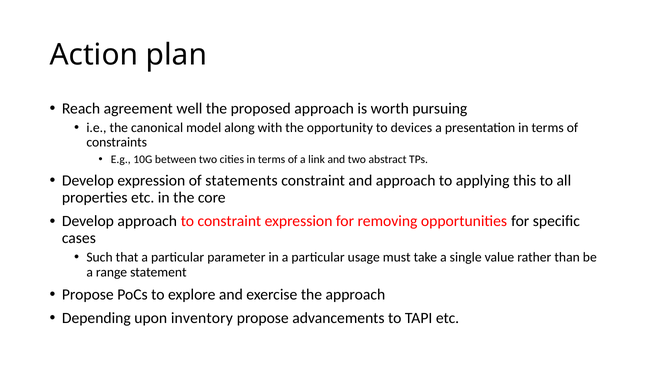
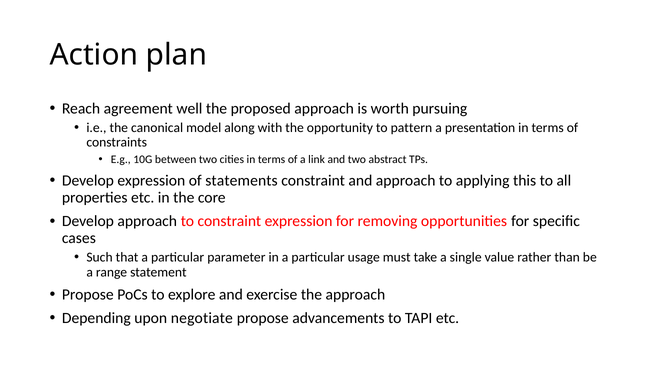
devices: devices -> pattern (411, 128)
inventory: inventory -> negotiate (202, 318)
